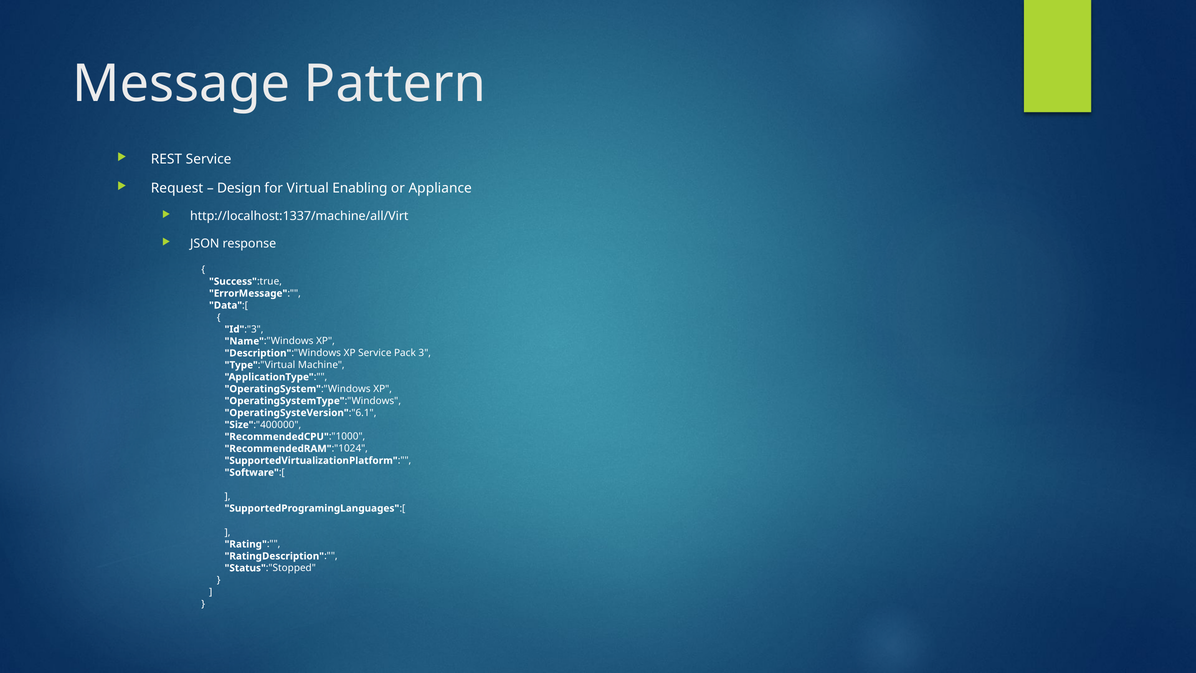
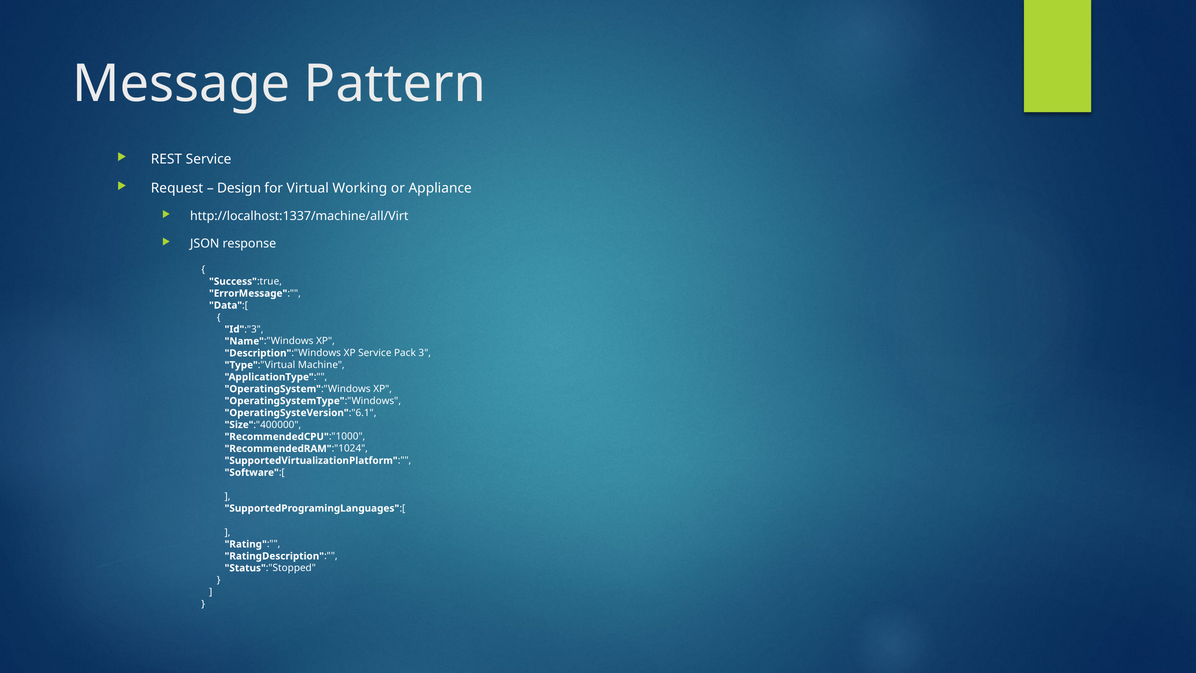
Enabling: Enabling -> Working (360, 188)
